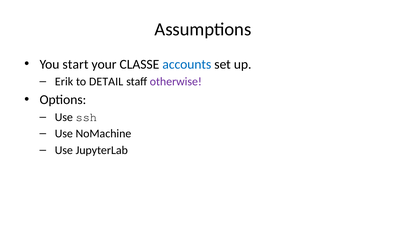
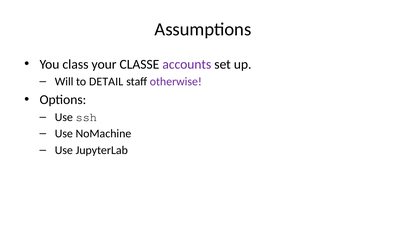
start: start -> class (75, 64)
accounts colour: blue -> purple (187, 64)
Erik: Erik -> Will (64, 82)
